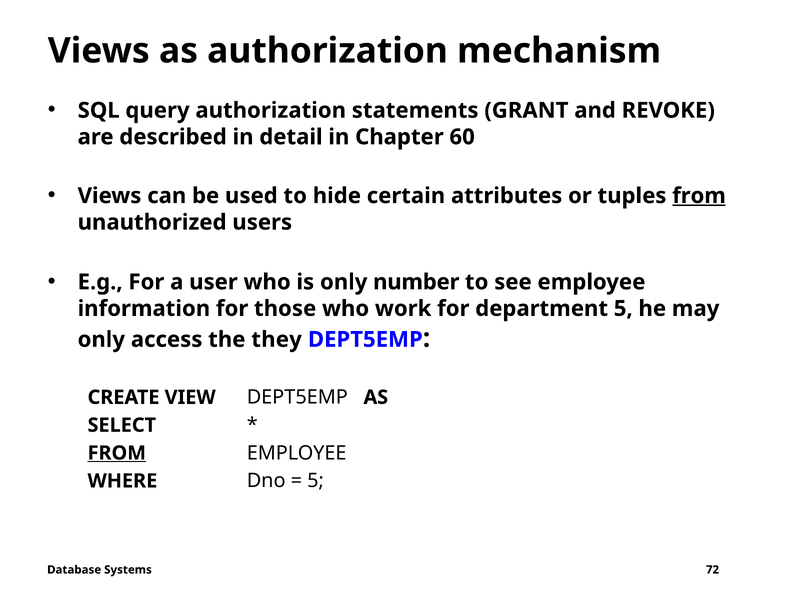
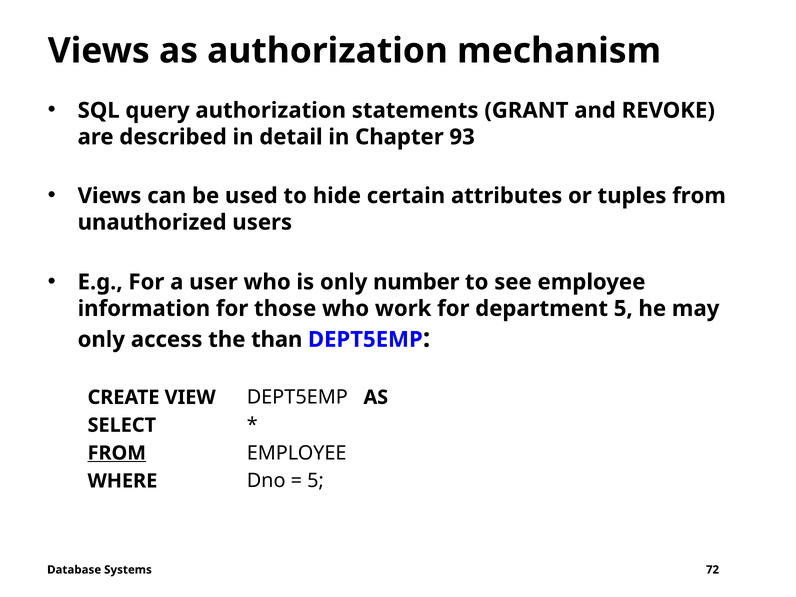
60: 60 -> 93 (462, 137)
from underline: present -> none (699, 196)
they: they -> than (277, 340)
